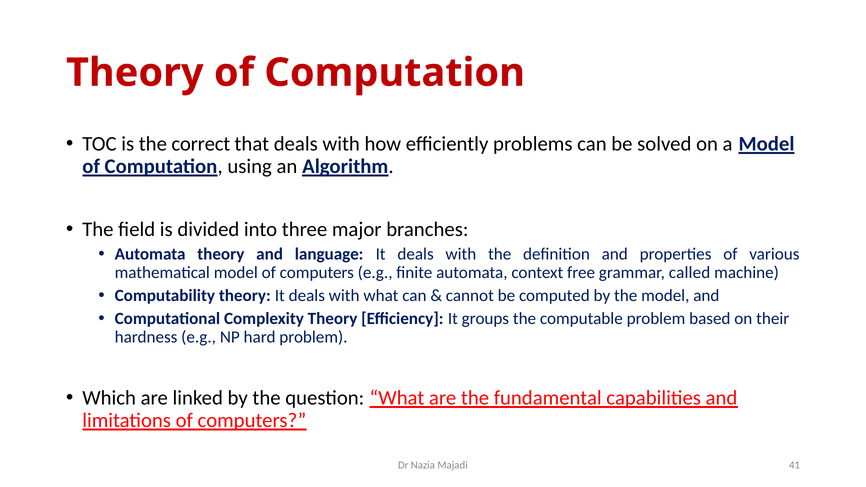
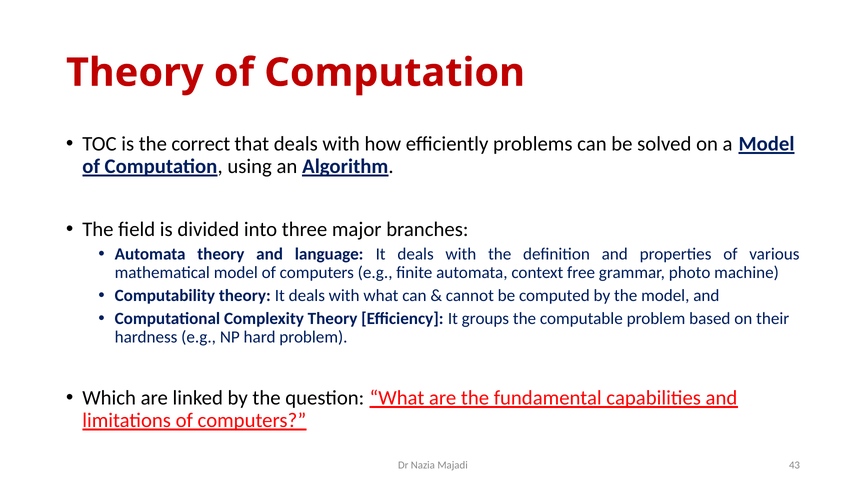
called: called -> photo (690, 273)
41: 41 -> 43 (794, 465)
